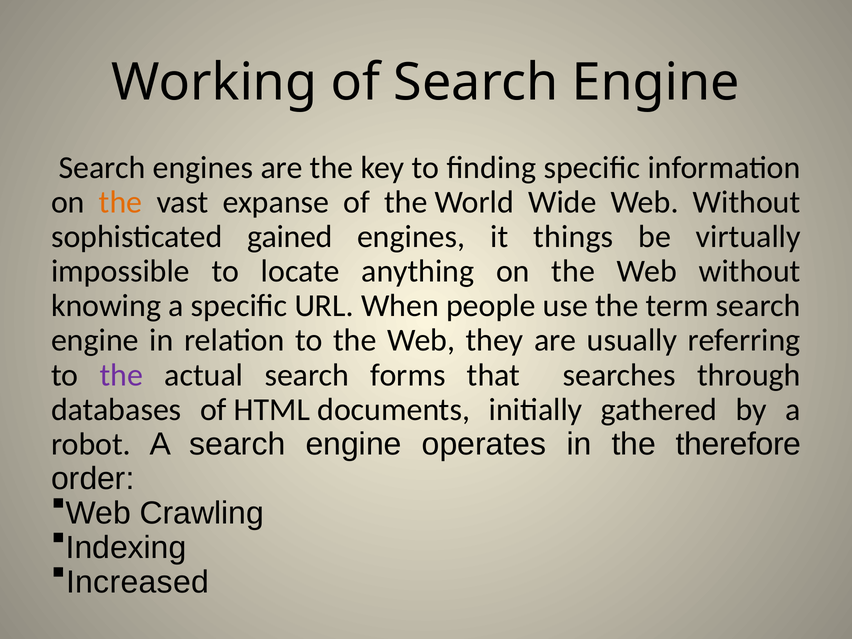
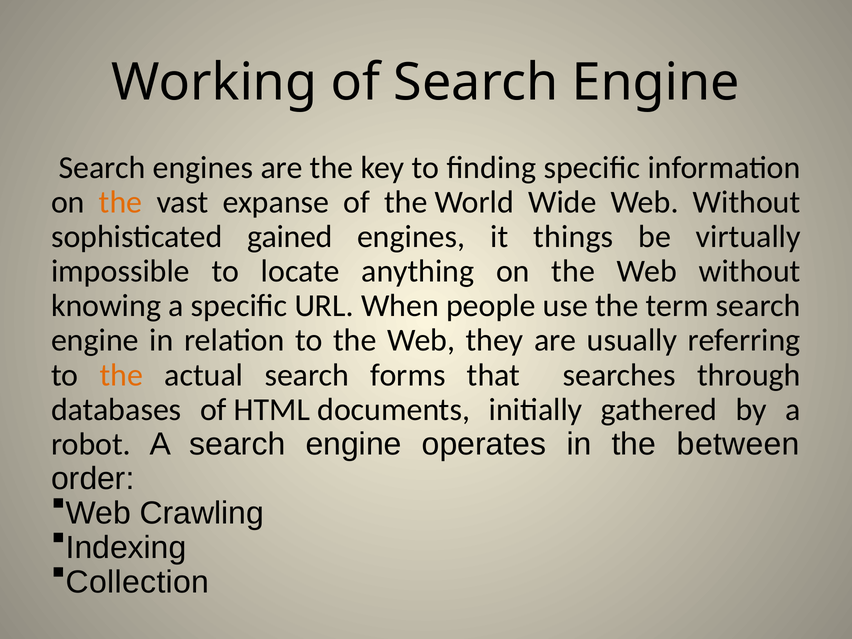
the colour: purple -> orange (121, 375)
therefore: therefore -> between (738, 444)
Increased: Increased -> Collection (137, 582)
